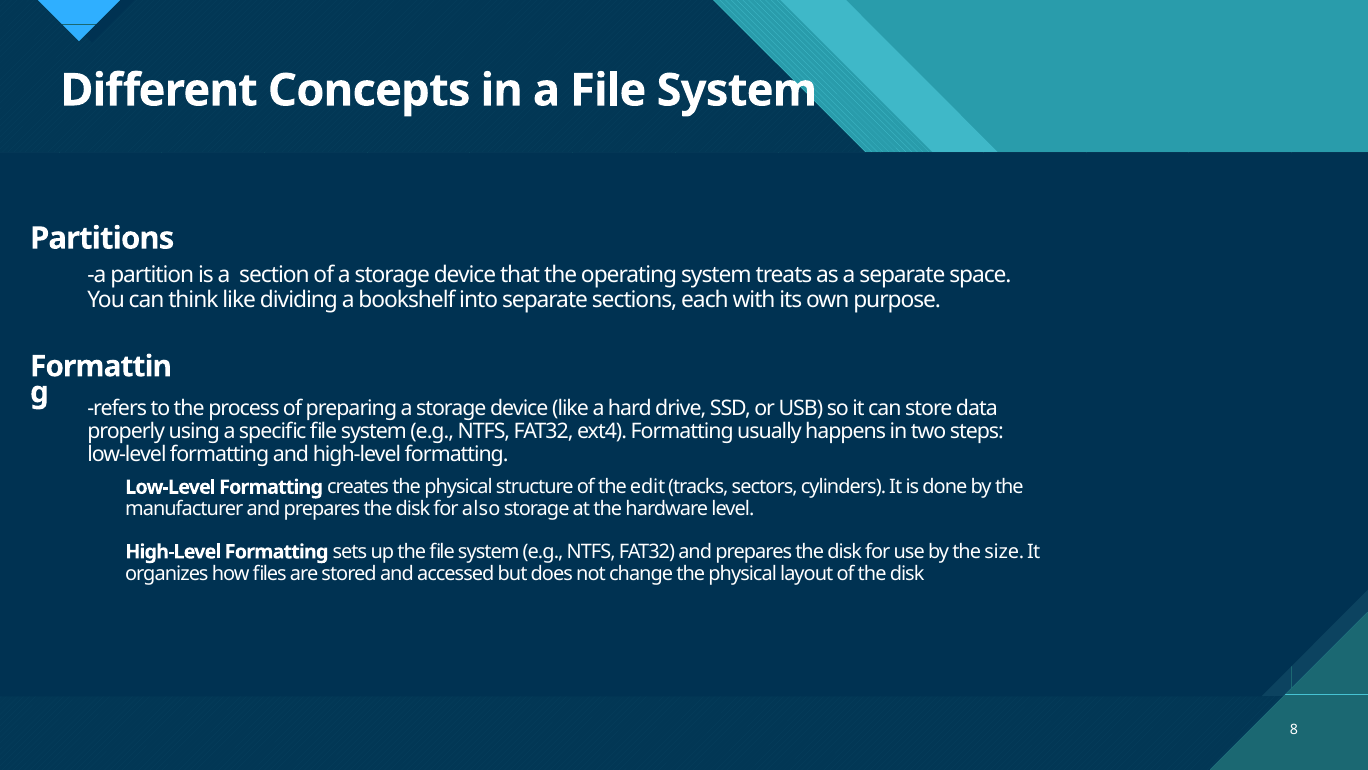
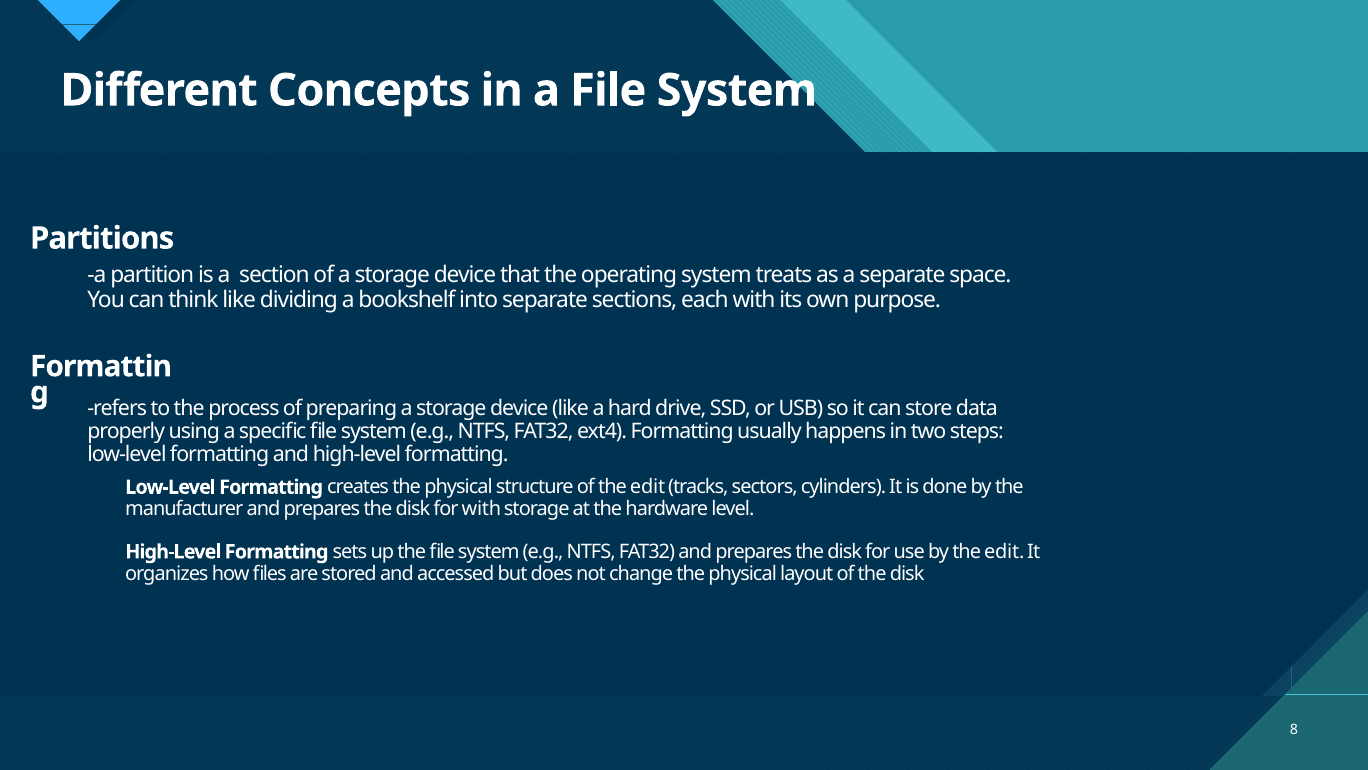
for also: also -> with (481, 508)
by the size: size -> edit (1004, 552)
